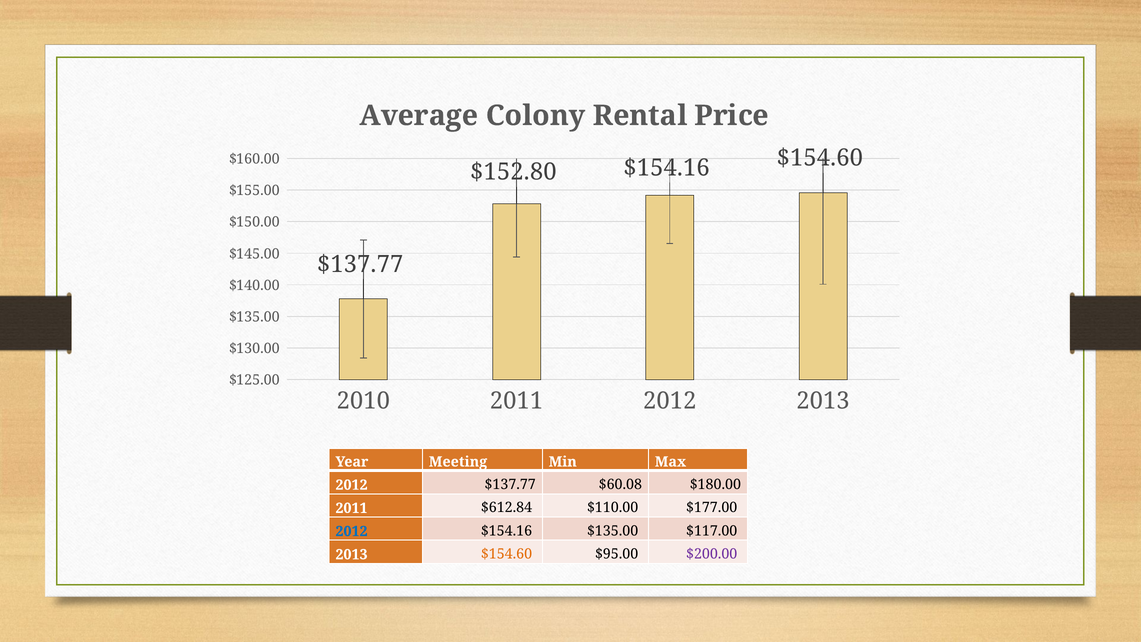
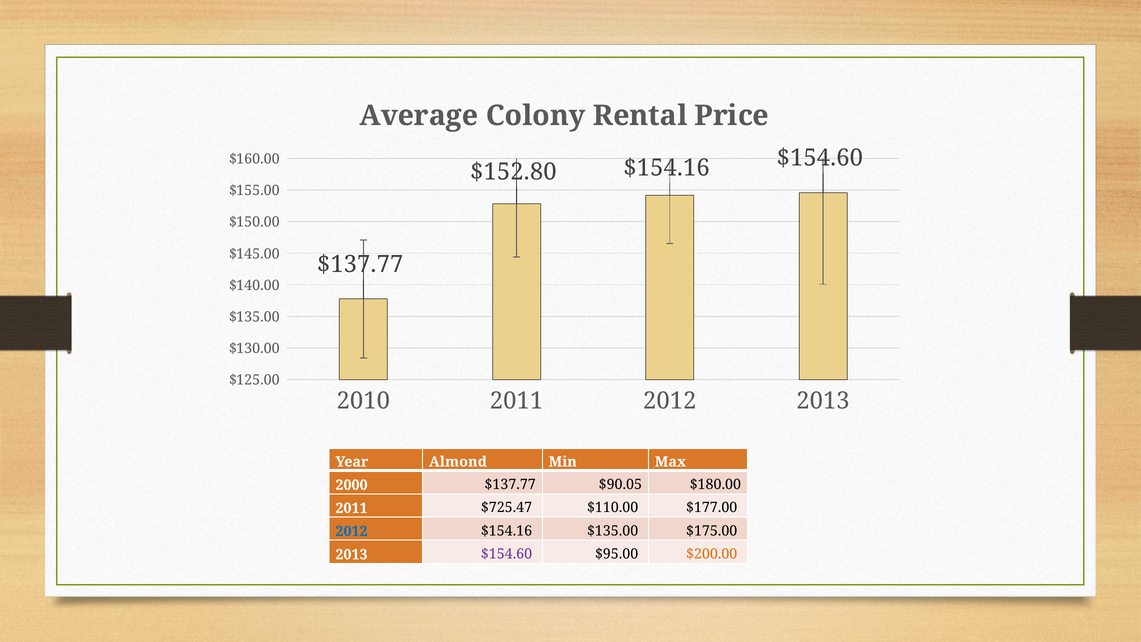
Meeting: Meeting -> Almond (458, 462)
2012: 2012 -> 2000 (352, 485)
$60.08: $60.08 -> $90.05 (620, 484)
$612.84: $612.84 -> $725.47 (507, 508)
$117.00: $117.00 -> $175.00 (712, 531)
$154.60 colour: orange -> purple (507, 554)
$200.00 colour: purple -> orange (712, 554)
